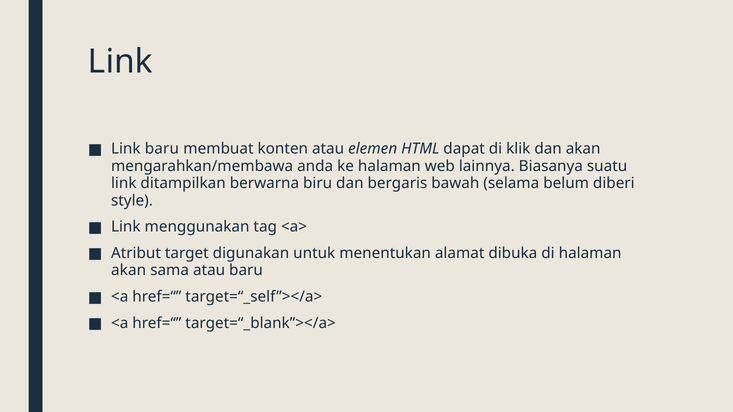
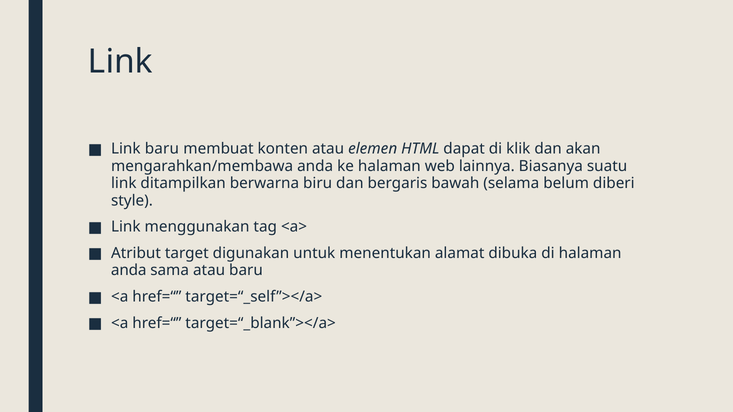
akan: akan -> anda (129, 271)
